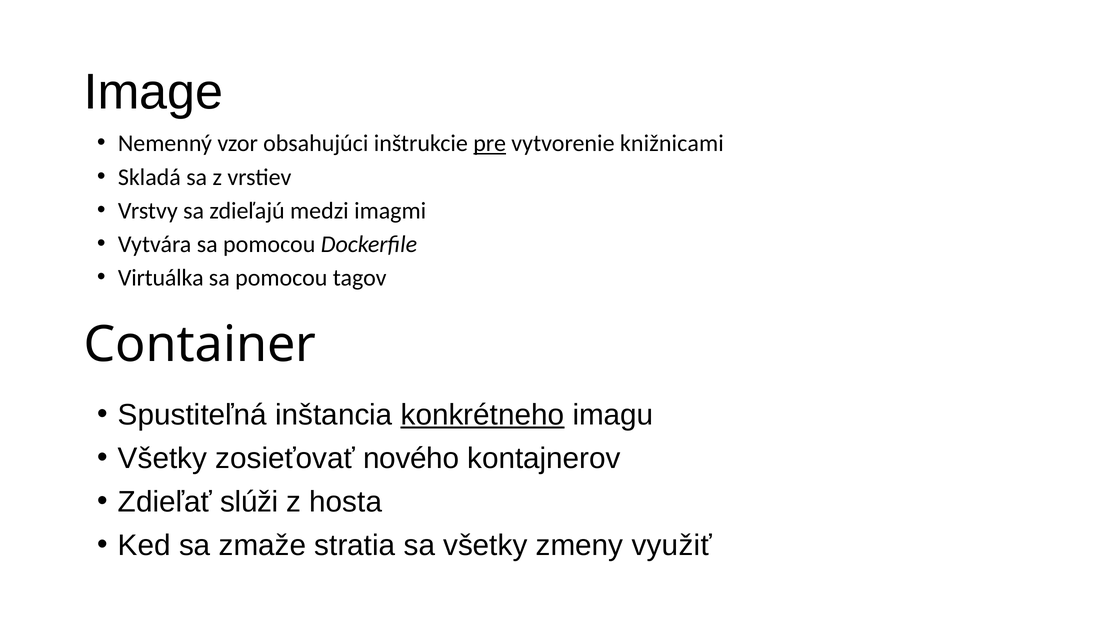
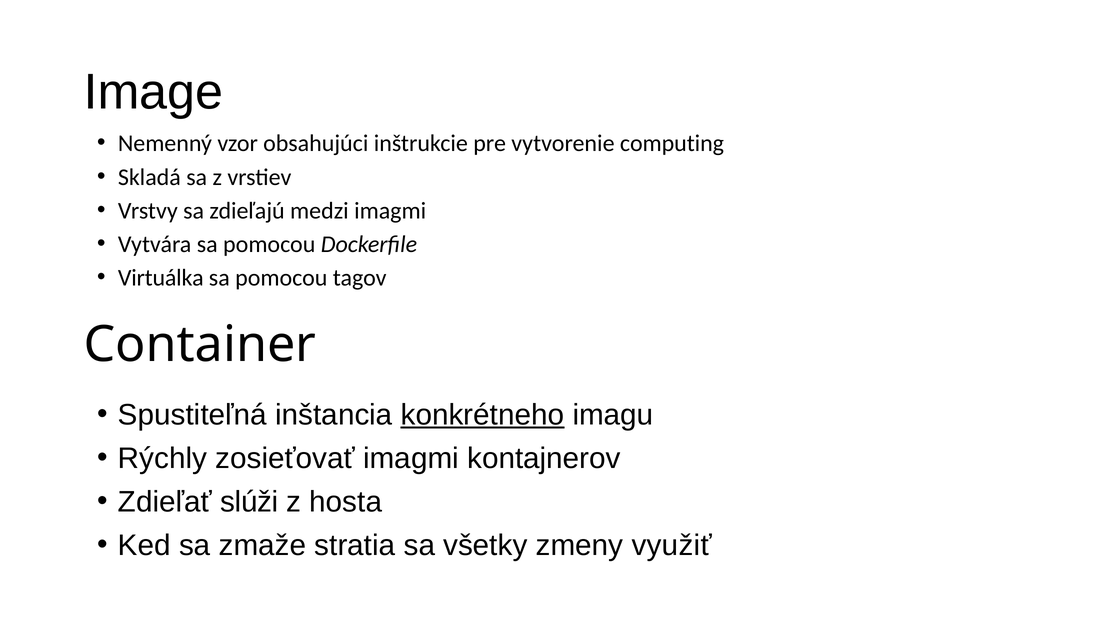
pre underline: present -> none (490, 144)
knižnicami: knižnicami -> computing (672, 144)
Všetky: Všetky -> Rýchly (162, 458)
zosieťovať nového: nového -> imagmi (411, 458)
